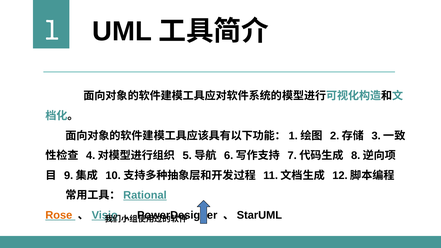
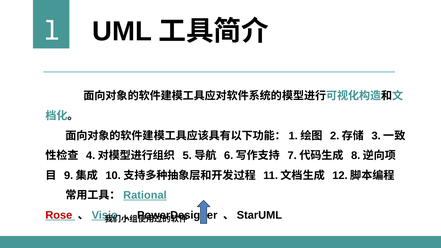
Rose colour: orange -> red (59, 215)
